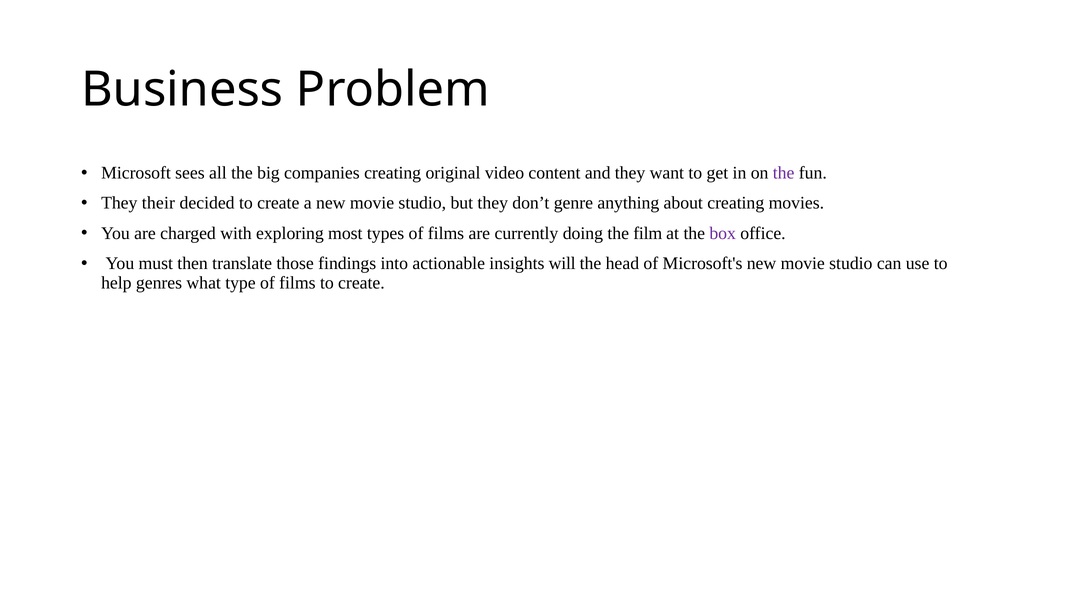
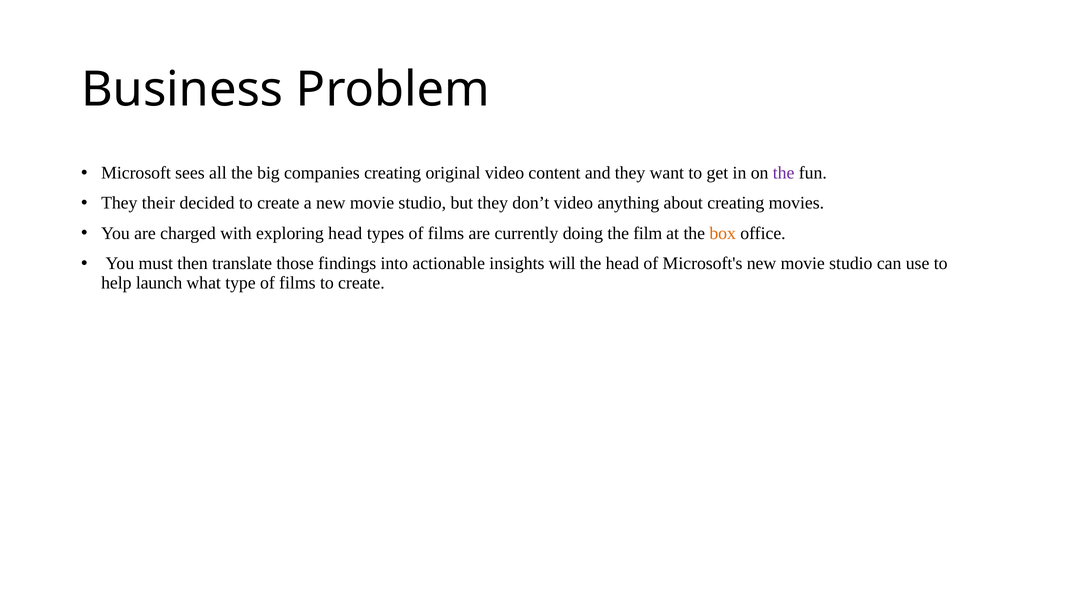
don’t genre: genre -> video (573, 203)
exploring most: most -> head (345, 233)
box colour: purple -> orange (723, 233)
genres: genres -> launch (159, 283)
